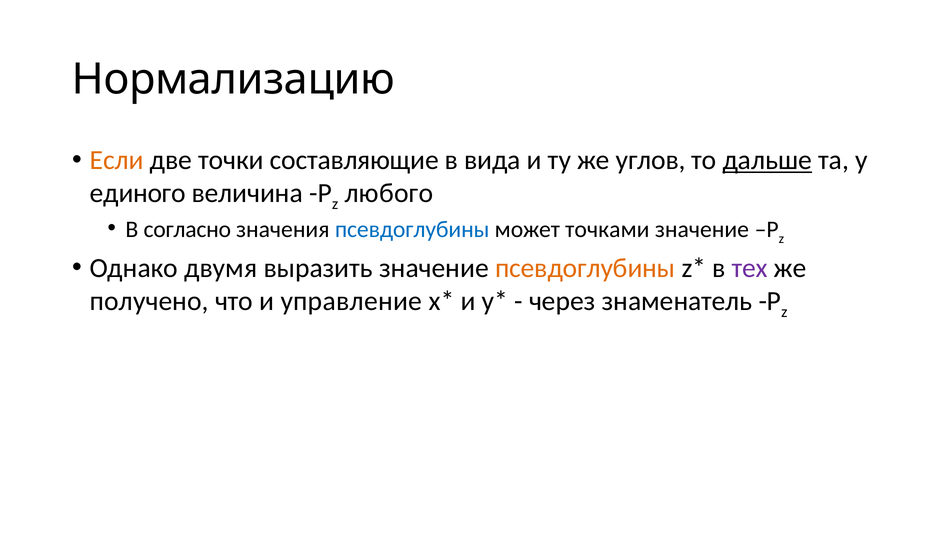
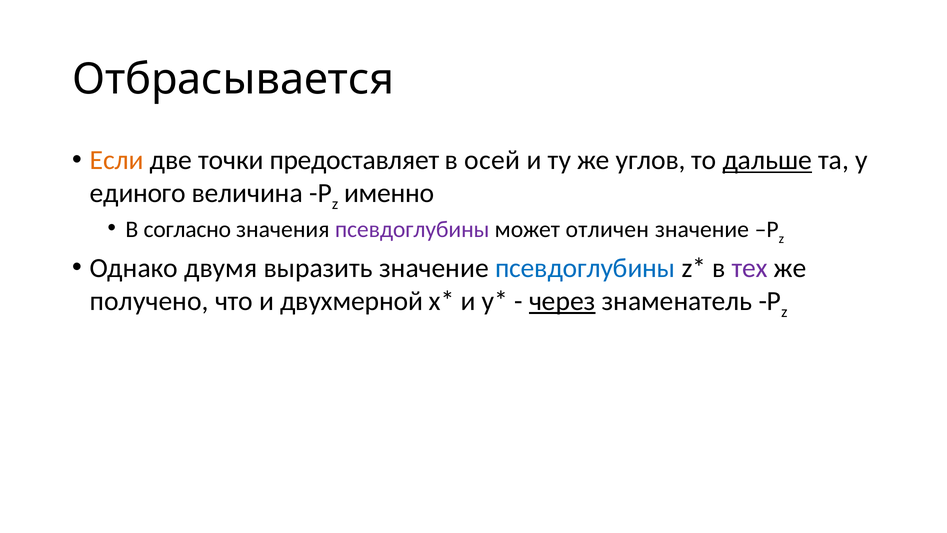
Нормализацию: Нормализацию -> Отбрасывается (233, 80)
составляющие: составляющие -> предоставляет (354, 160)
вида: вида -> осей (492, 160)
любого: любого -> именно (389, 193)
псевдоглубины colour: blue -> purple (412, 230)
точками: точками -> отличен (607, 230)
псевдоглубины colour: orange -> blue (585, 268)
управление: управление -> двухмерной (352, 301)
через underline: none -> present (562, 301)
